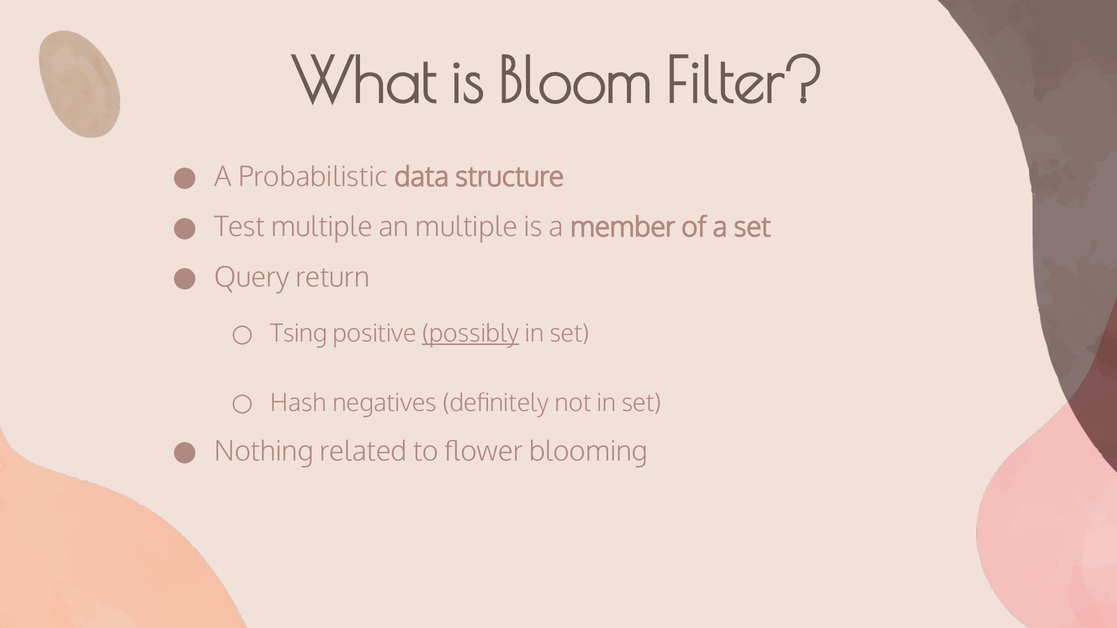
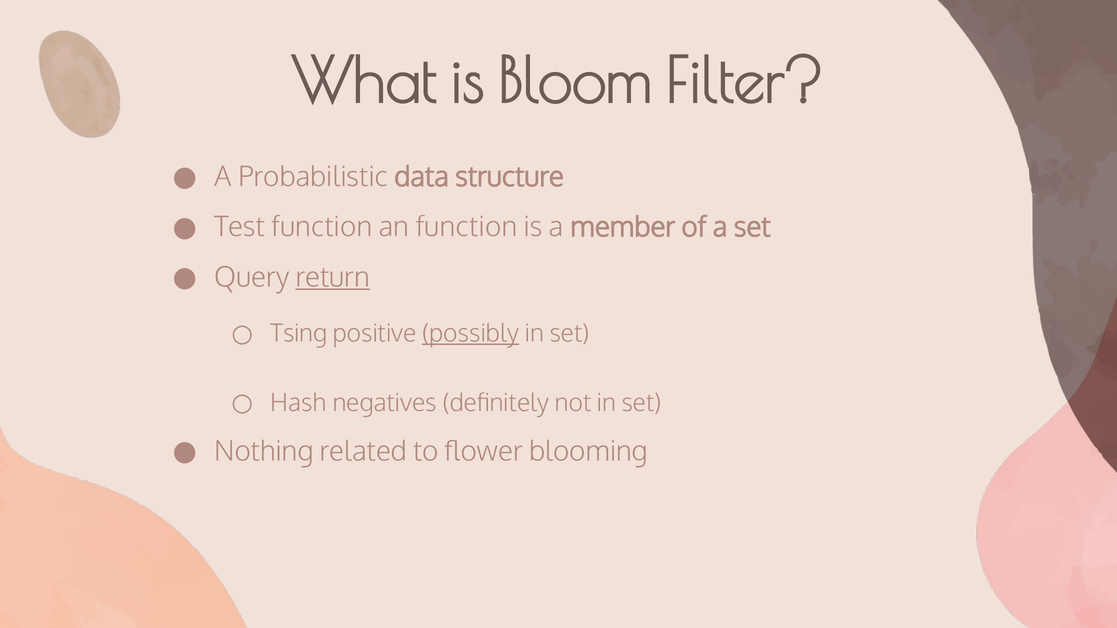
Test multiple: multiple -> function (322, 227)
an multiple: multiple -> function (466, 227)
return underline: none -> present (333, 277)
